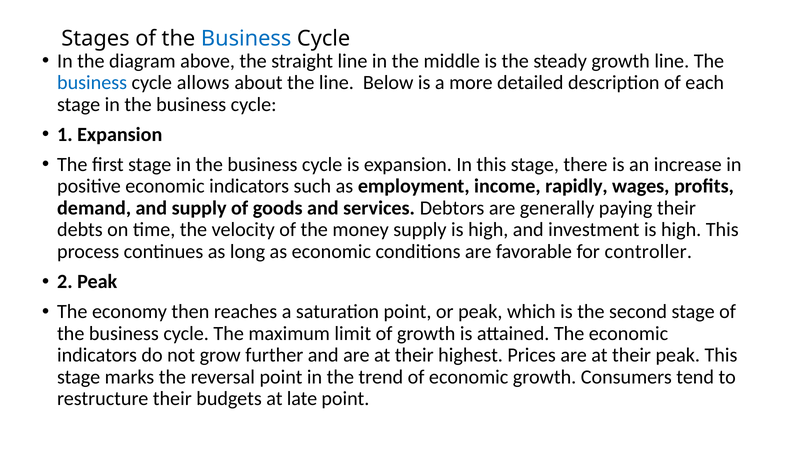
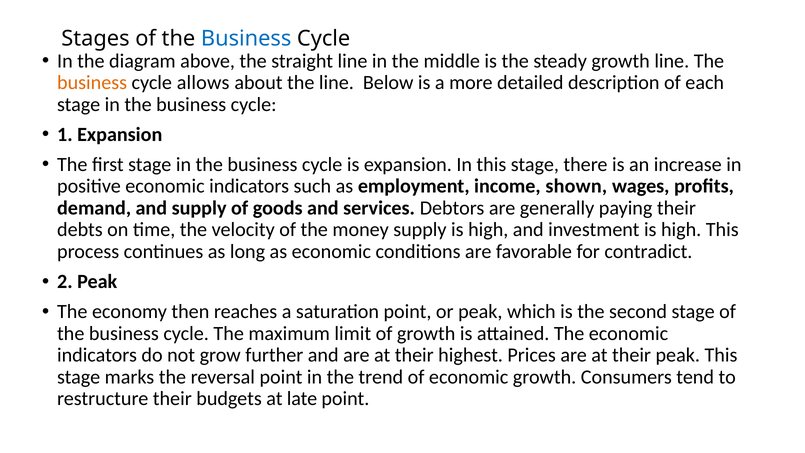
business colour: blue -> orange (92, 83)
rapidly: rapidly -> shown (576, 186)
controller: controller -> contradict (648, 251)
